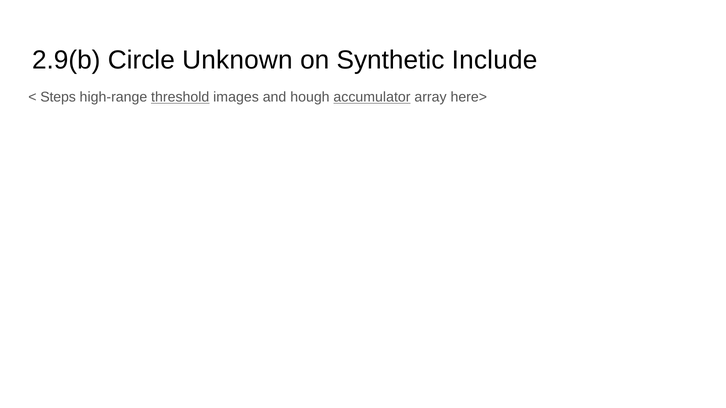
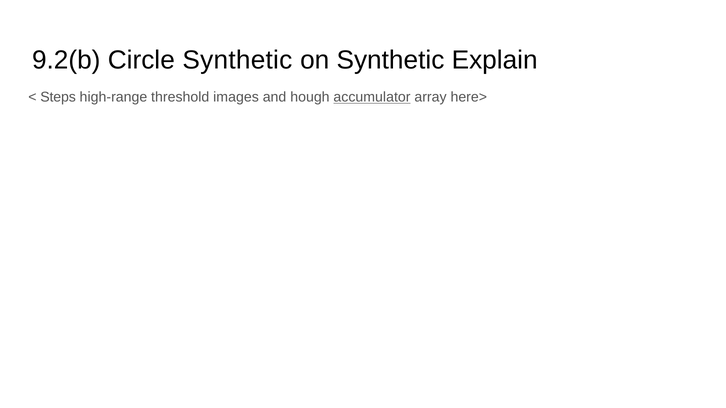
2.9(b: 2.9(b -> 9.2(b (66, 60)
Circle Unknown: Unknown -> Synthetic (237, 60)
Include: Include -> Explain (495, 60)
threshold underline: present -> none (180, 97)
